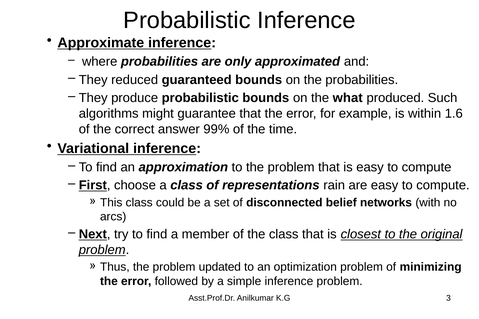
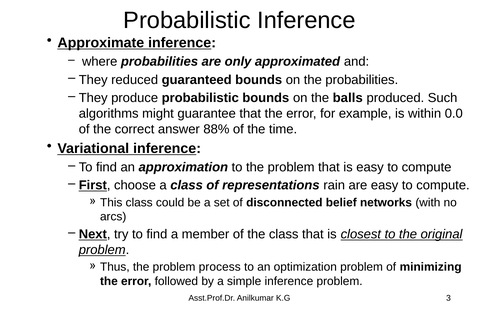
what: what -> balls (348, 98)
1.6: 1.6 -> 0.0 (454, 114)
99%: 99% -> 88% (216, 129)
updated: updated -> process (220, 267)
